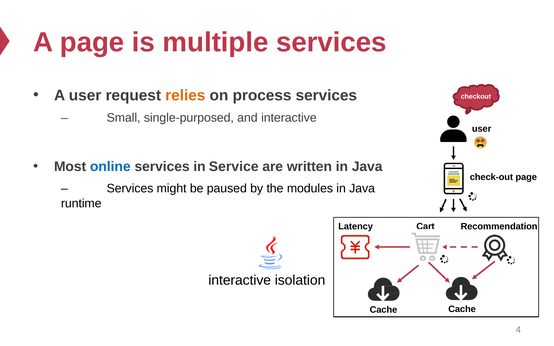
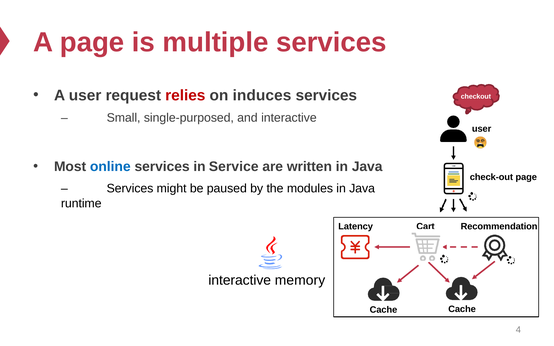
relies colour: orange -> red (185, 95)
process: process -> induces (262, 95)
isolation: isolation -> memory (300, 281)
